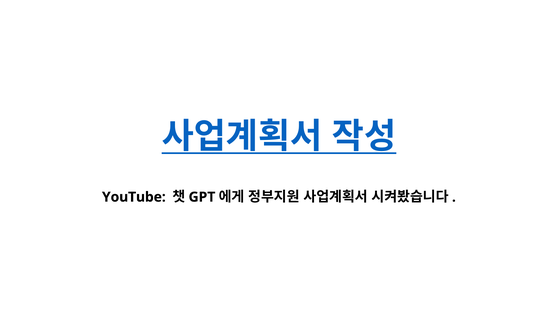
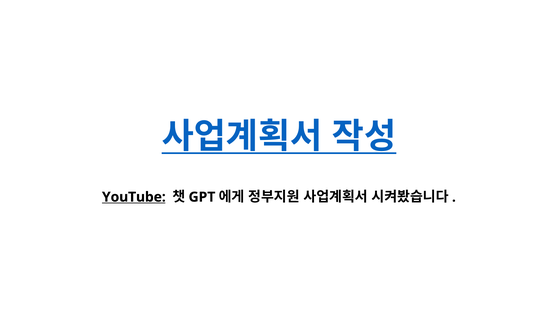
YouTube underline: none -> present (134, 197)
